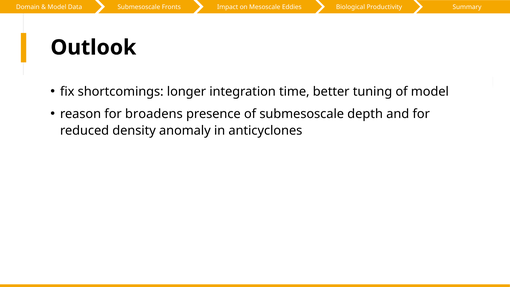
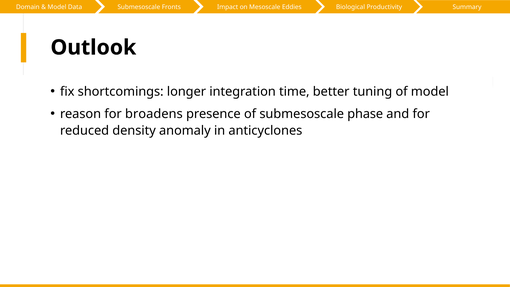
depth: depth -> phase (365, 114)
